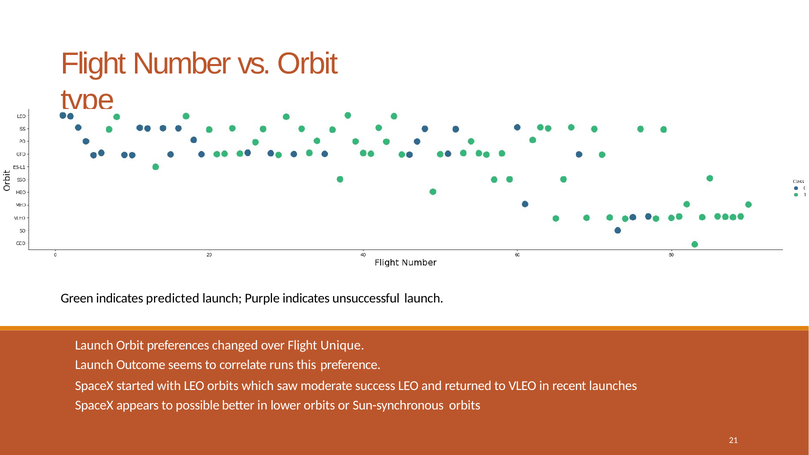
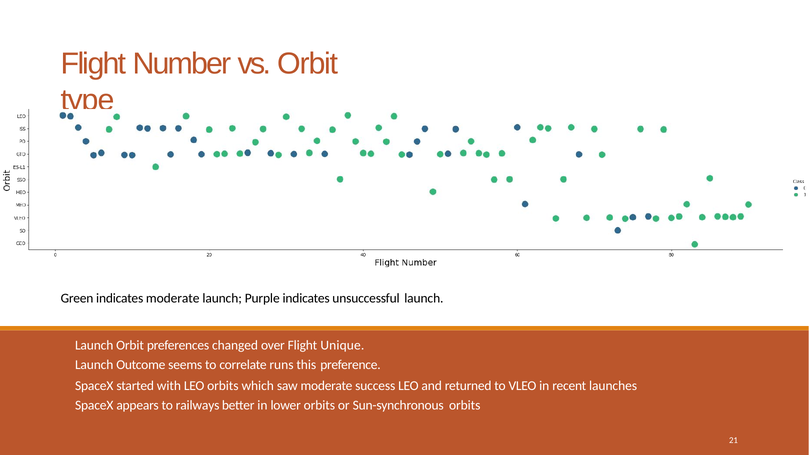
indicates predicted: predicted -> moderate (173, 298)
possible: possible -> railways (198, 405)
